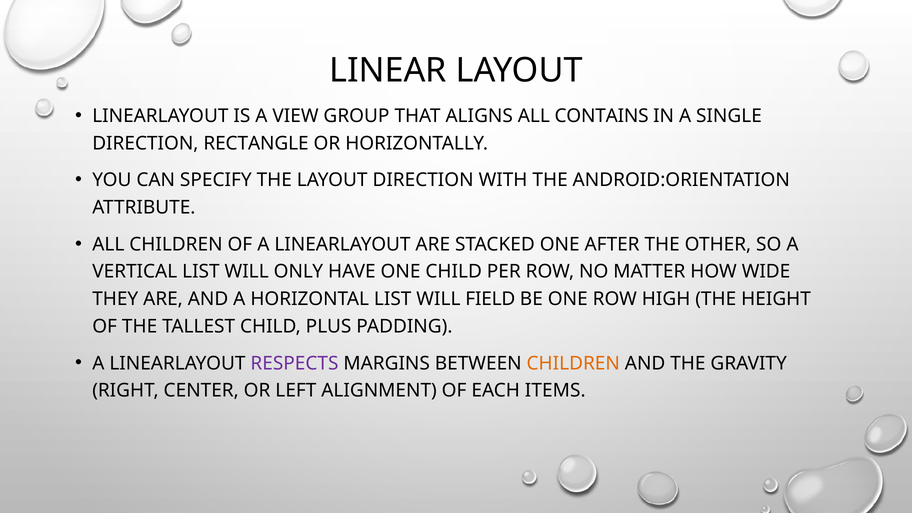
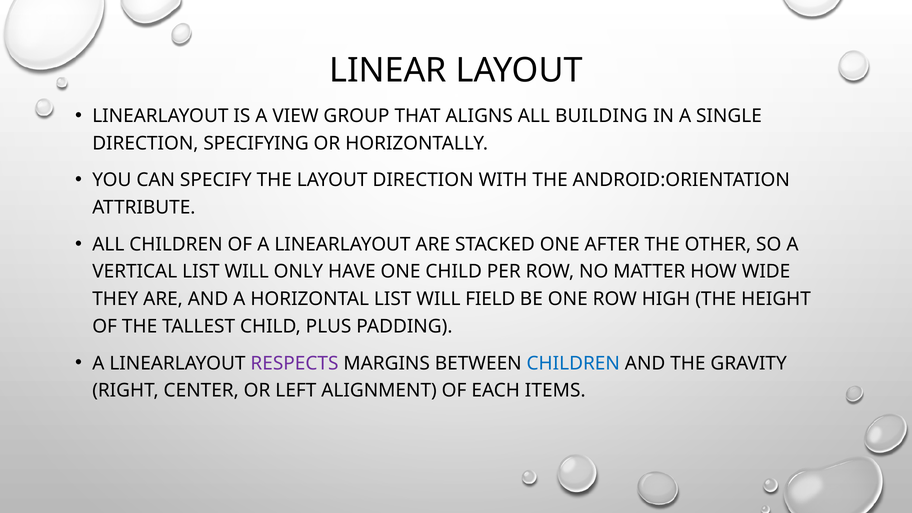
CONTAINS: CONTAINS -> BUILDING (601, 116)
RECTANGLE: RECTANGLE -> SPECIFYING (256, 143)
CHILDREN colour: orange -> blue (573, 363)
